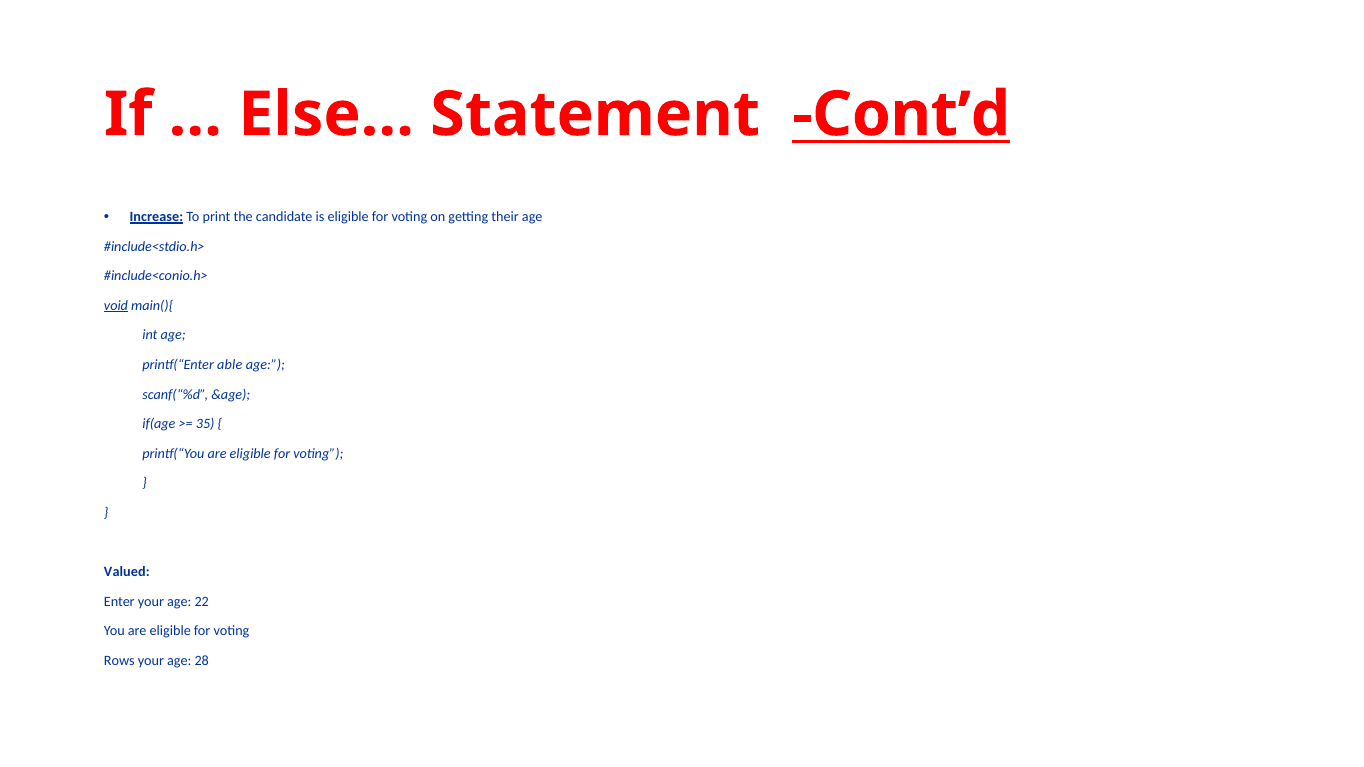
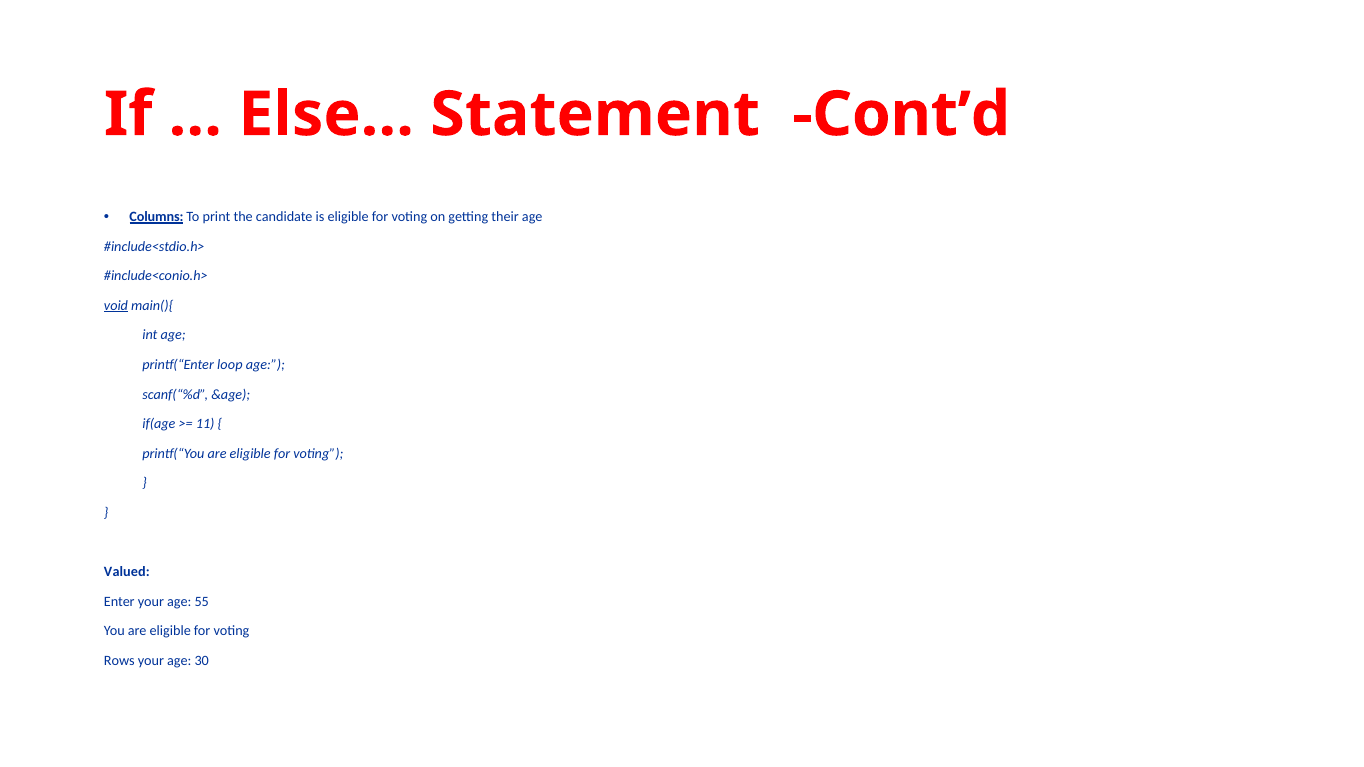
Cont’d underline: present -> none (901, 115)
Increase: Increase -> Columns (156, 217)
able: able -> loop (230, 365)
35: 35 -> 11 (205, 424)
22: 22 -> 55 (202, 602)
28: 28 -> 30 (202, 661)
